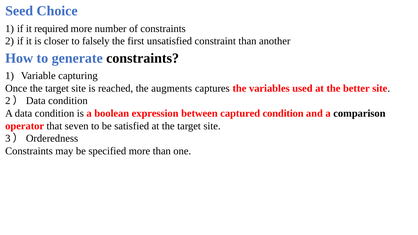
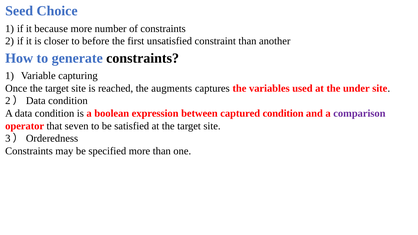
required: required -> because (51, 29)
falsely: falsely -> before (96, 41)
better: better -> under (356, 88)
comparison colour: black -> purple (359, 113)
